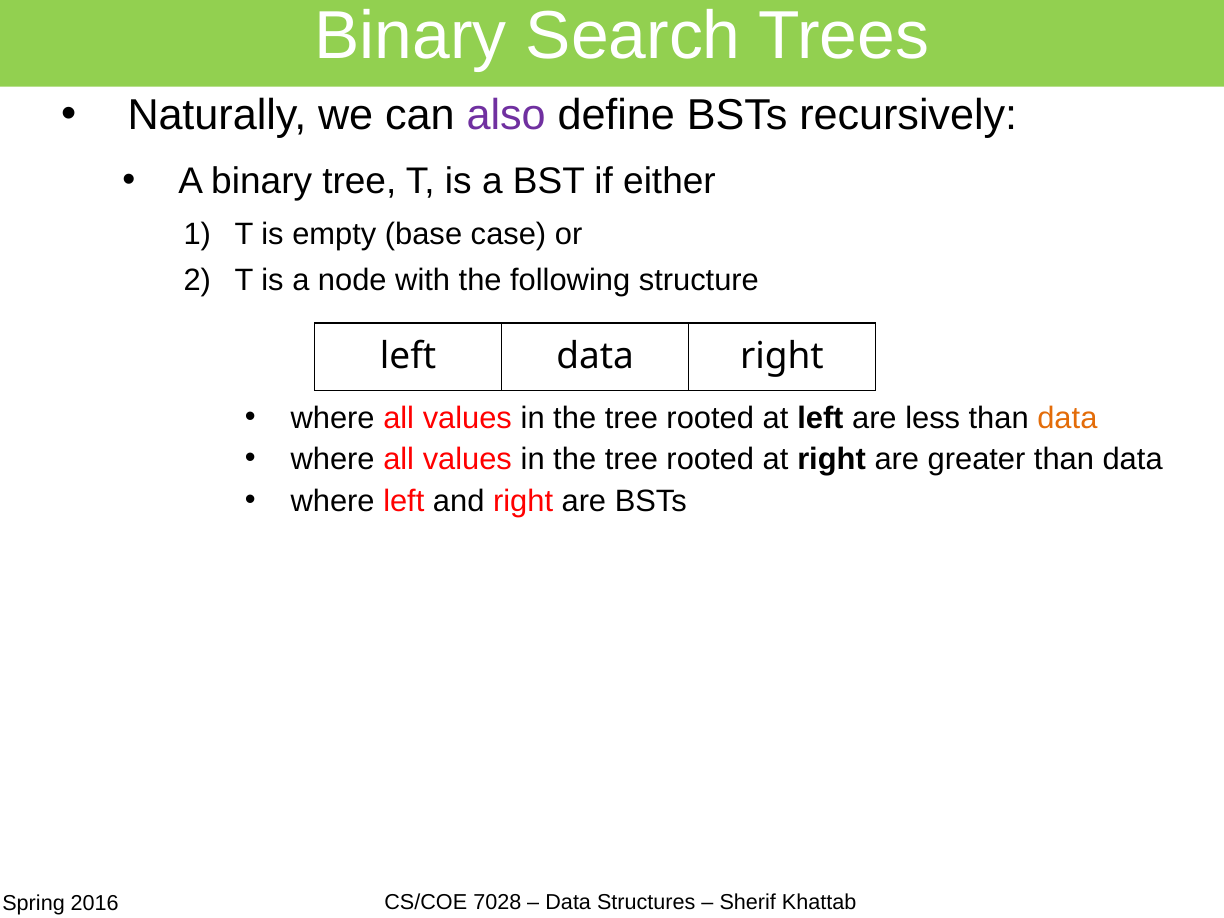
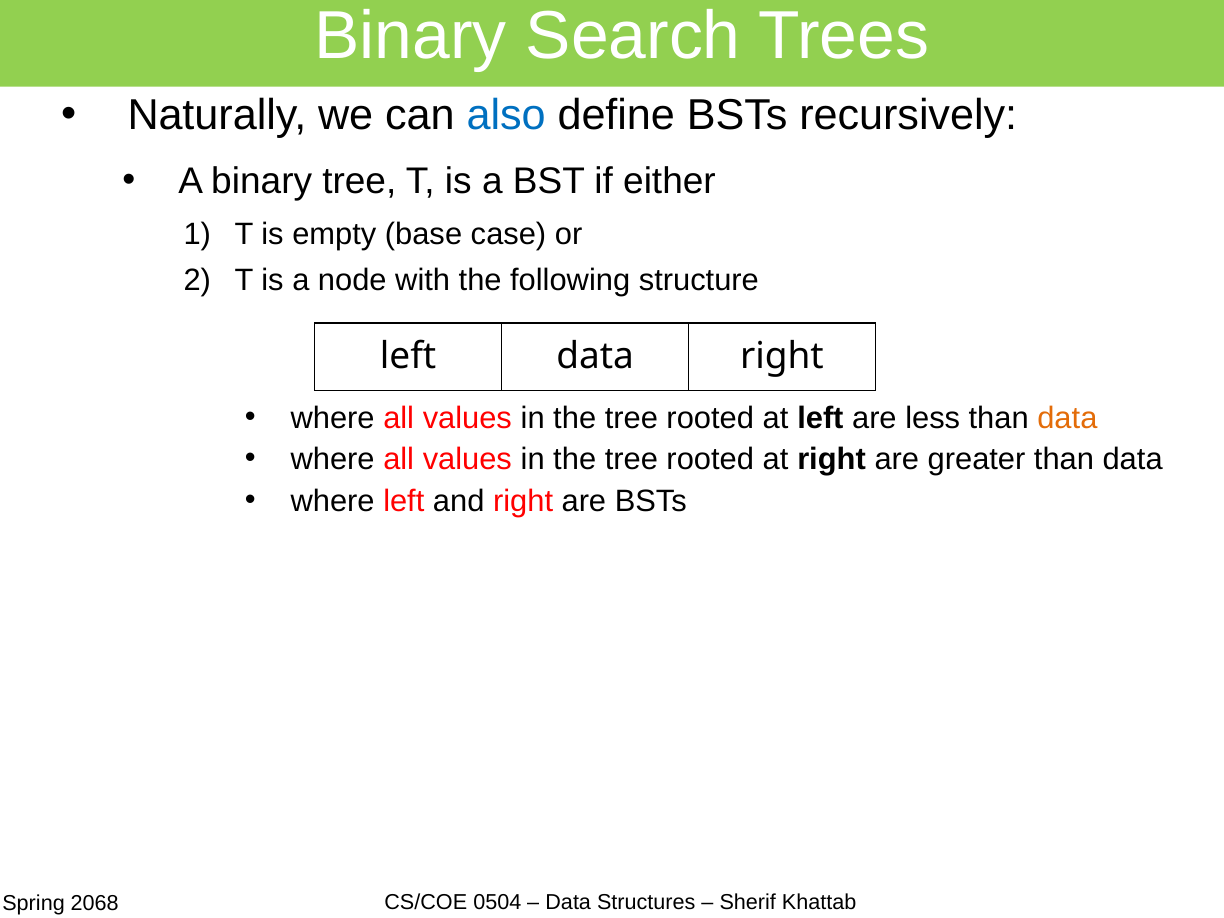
also colour: purple -> blue (506, 116)
2016: 2016 -> 2068 (95, 904)
7028: 7028 -> 0504 (497, 902)
